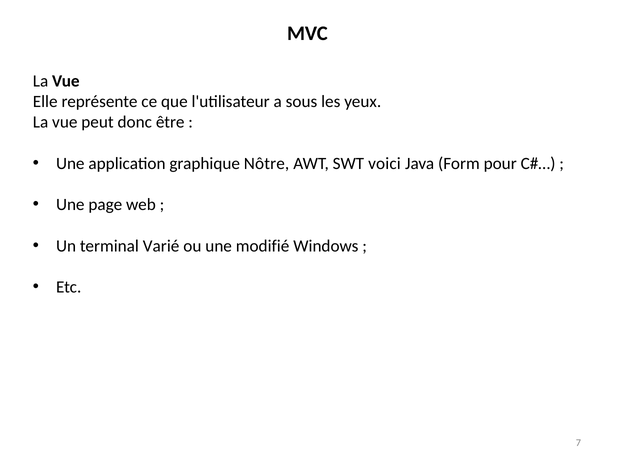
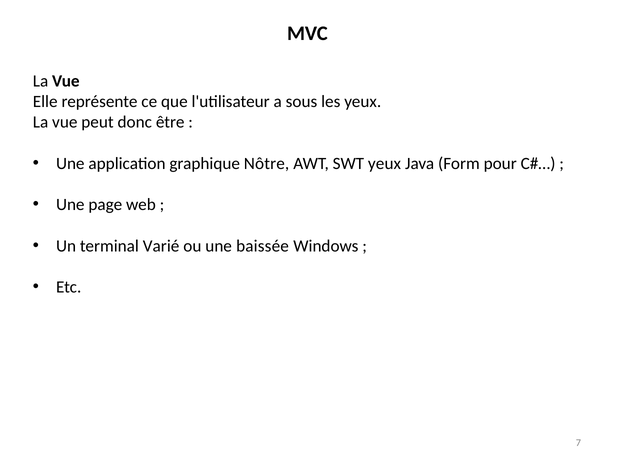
SWT voici: voici -> yeux (385, 163)
modifié: modifié -> baissée (263, 246)
